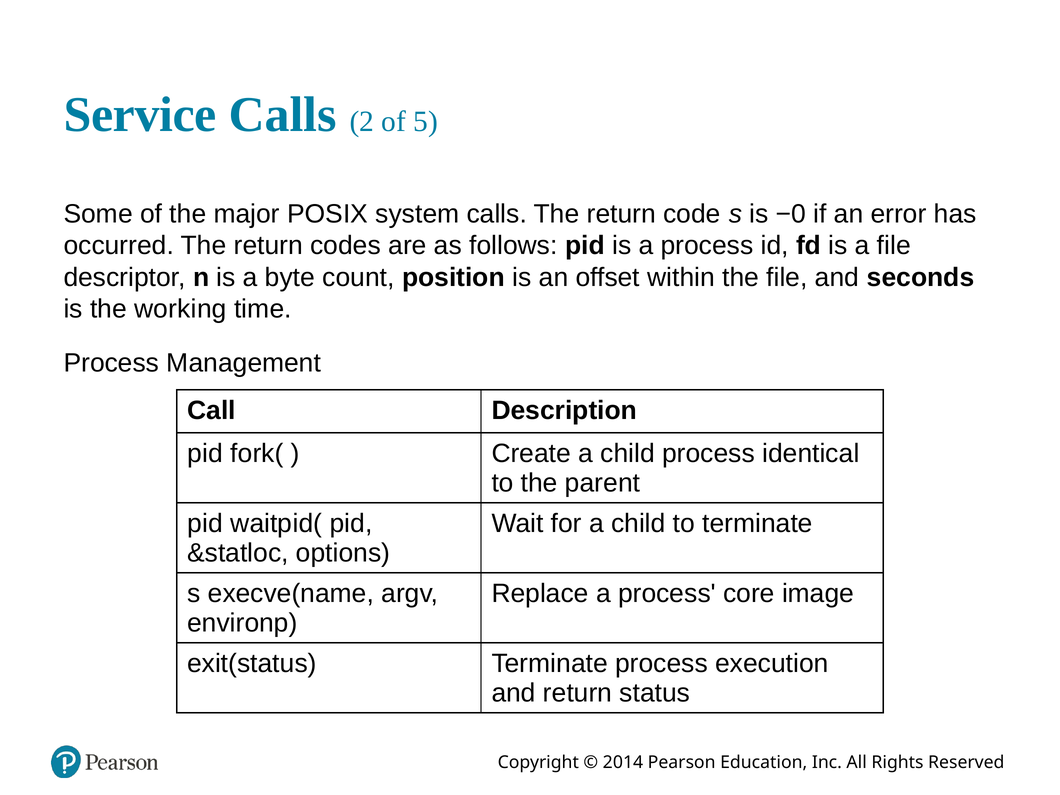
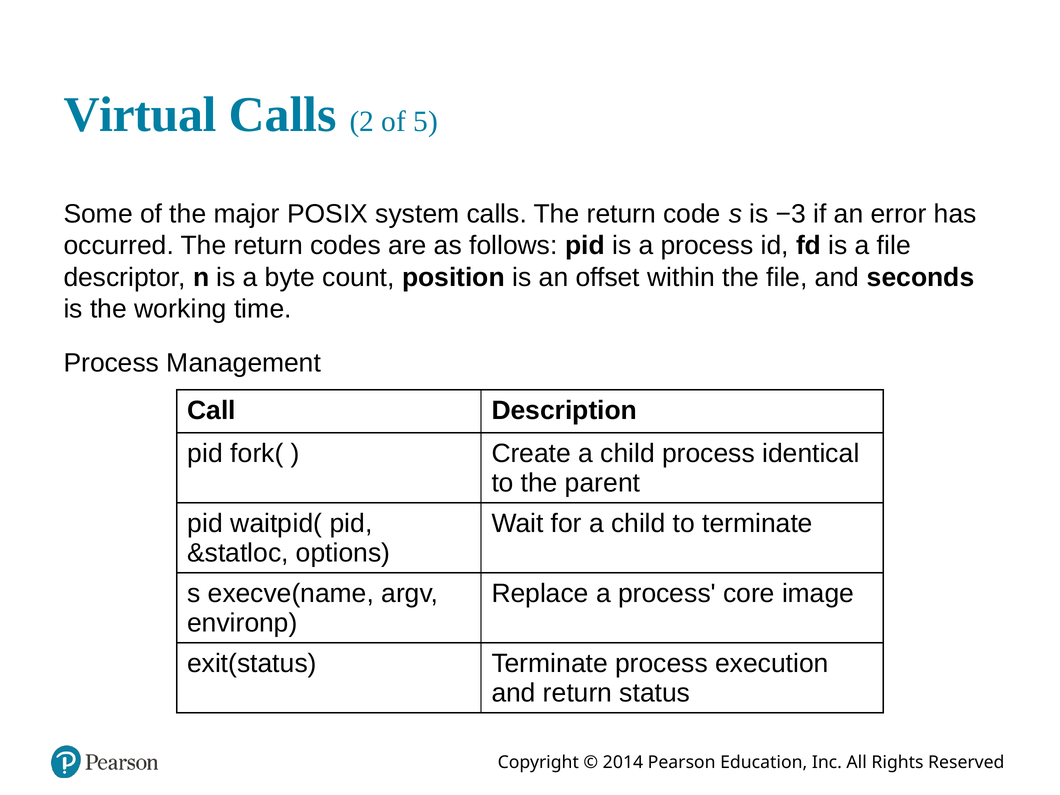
Service: Service -> Virtual (140, 115)
−0: −0 -> −3 (791, 214)
